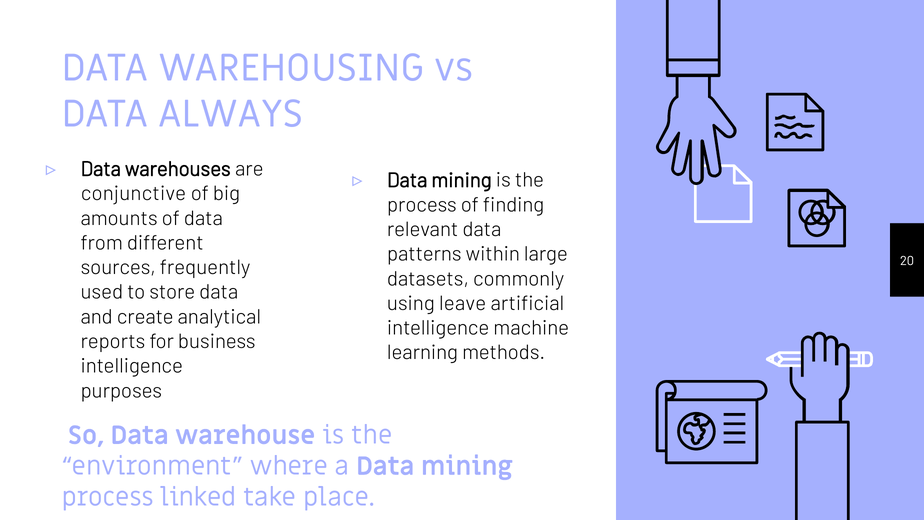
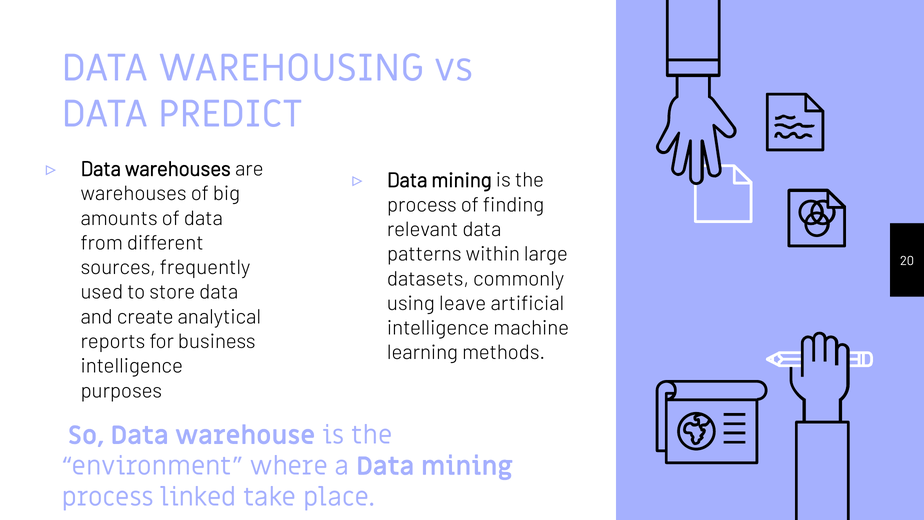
ALWAYS: ALWAYS -> PREDICT (231, 114)
conjunctive: conjunctive -> warehouses (134, 194)
